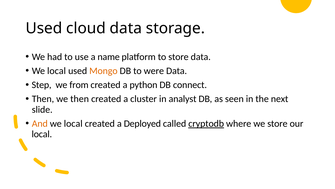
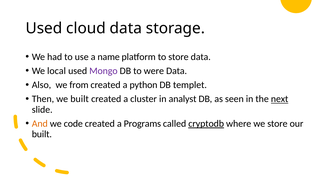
Mongo colour: orange -> purple (103, 71)
Step: Step -> Also (41, 85)
connect: connect -> templet (190, 85)
we then: then -> built (80, 99)
next underline: none -> present (280, 99)
local: local -> code (73, 123)
Deployed: Deployed -> Programs (142, 123)
local: local -> built (42, 134)
